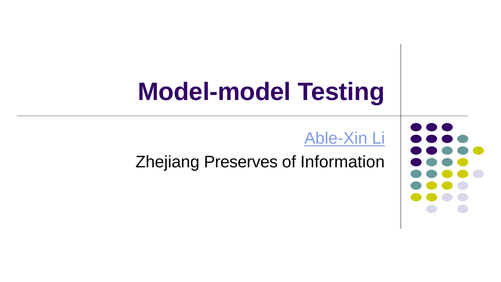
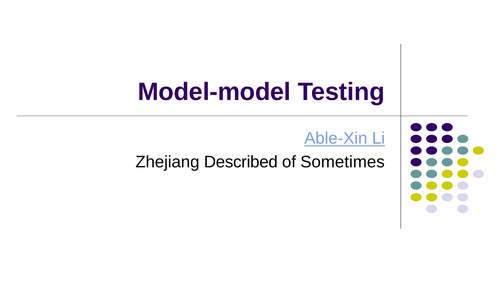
Preserves: Preserves -> Described (241, 162)
Information: Information -> Sometimes (343, 162)
